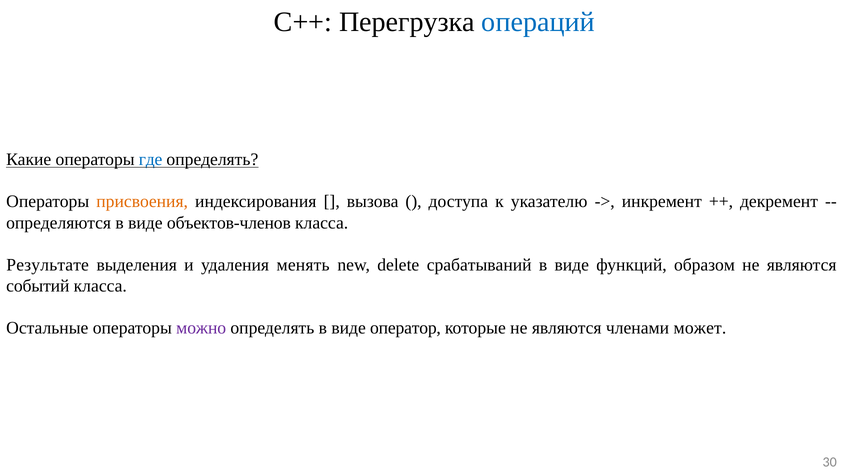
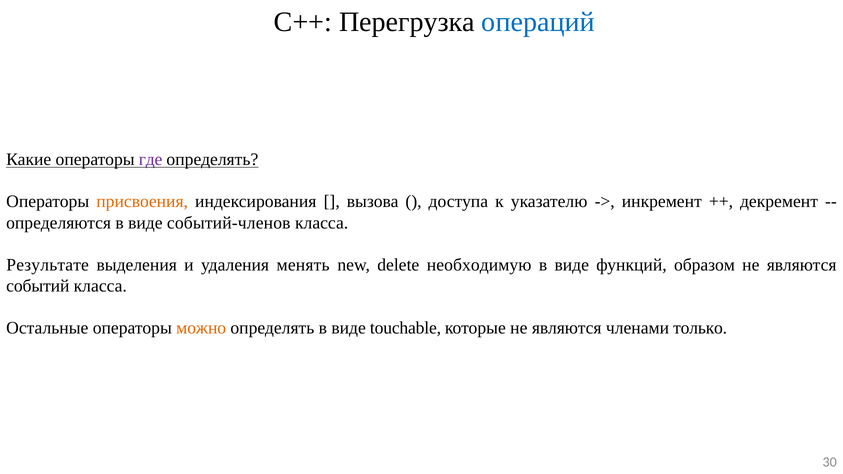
где colour: blue -> purple (151, 160)
объектов-членов: объектов-членов -> событий-членов (229, 223)
срабатываний: срабатываний -> необходимую (479, 265)
можно colour: purple -> orange (201, 328)
оператор: оператор -> touchable (405, 328)
может: может -> только (700, 328)
